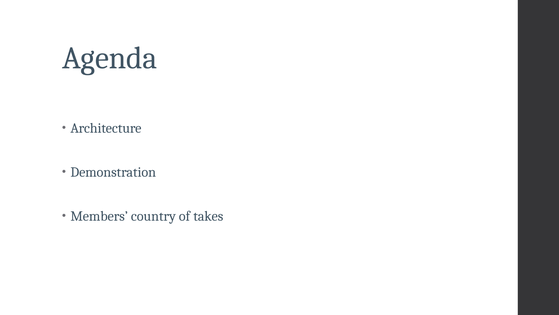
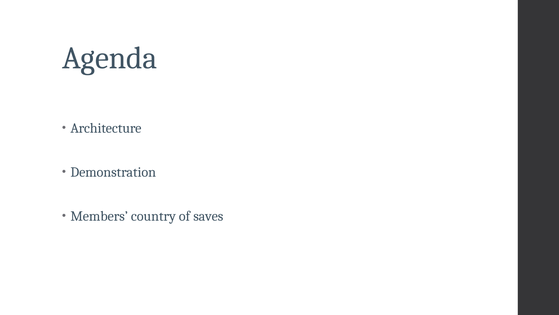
takes: takes -> saves (208, 216)
